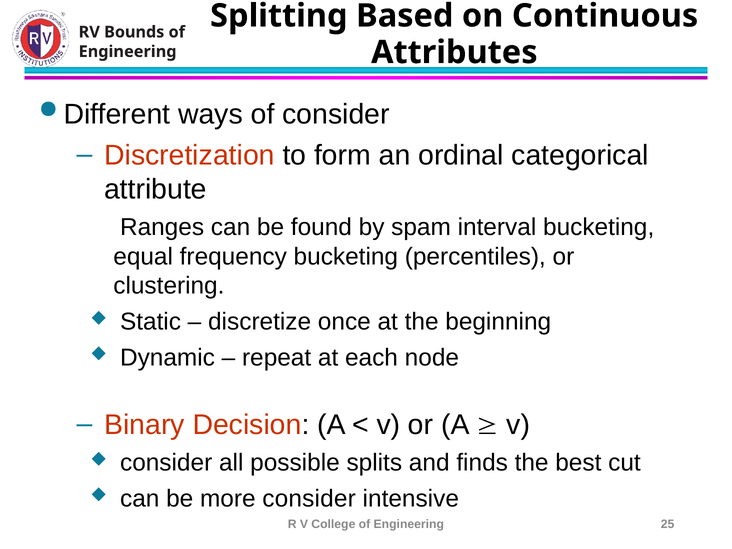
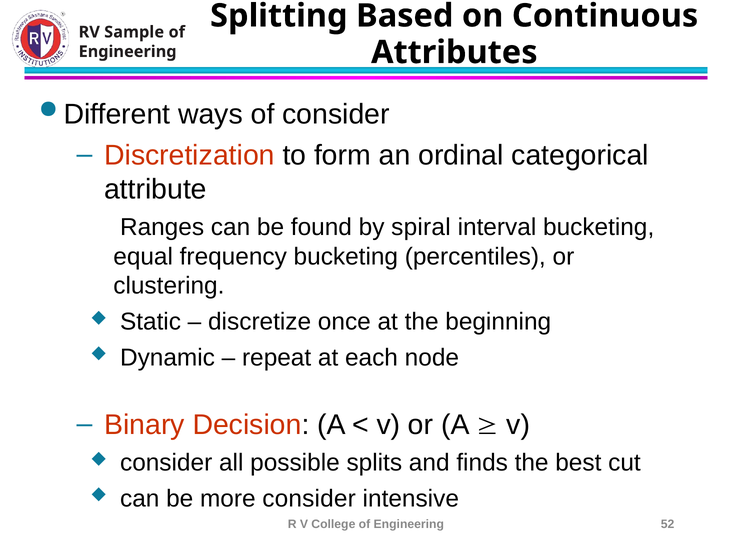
Bounds: Bounds -> Sample (134, 32)
spam: spam -> spiral (421, 227)
25: 25 -> 52 (668, 524)
